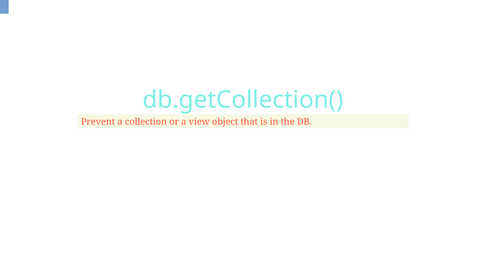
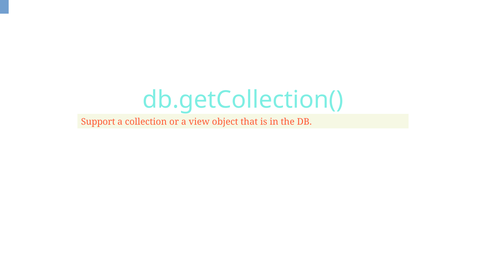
Prevent: Prevent -> Support (98, 122)
